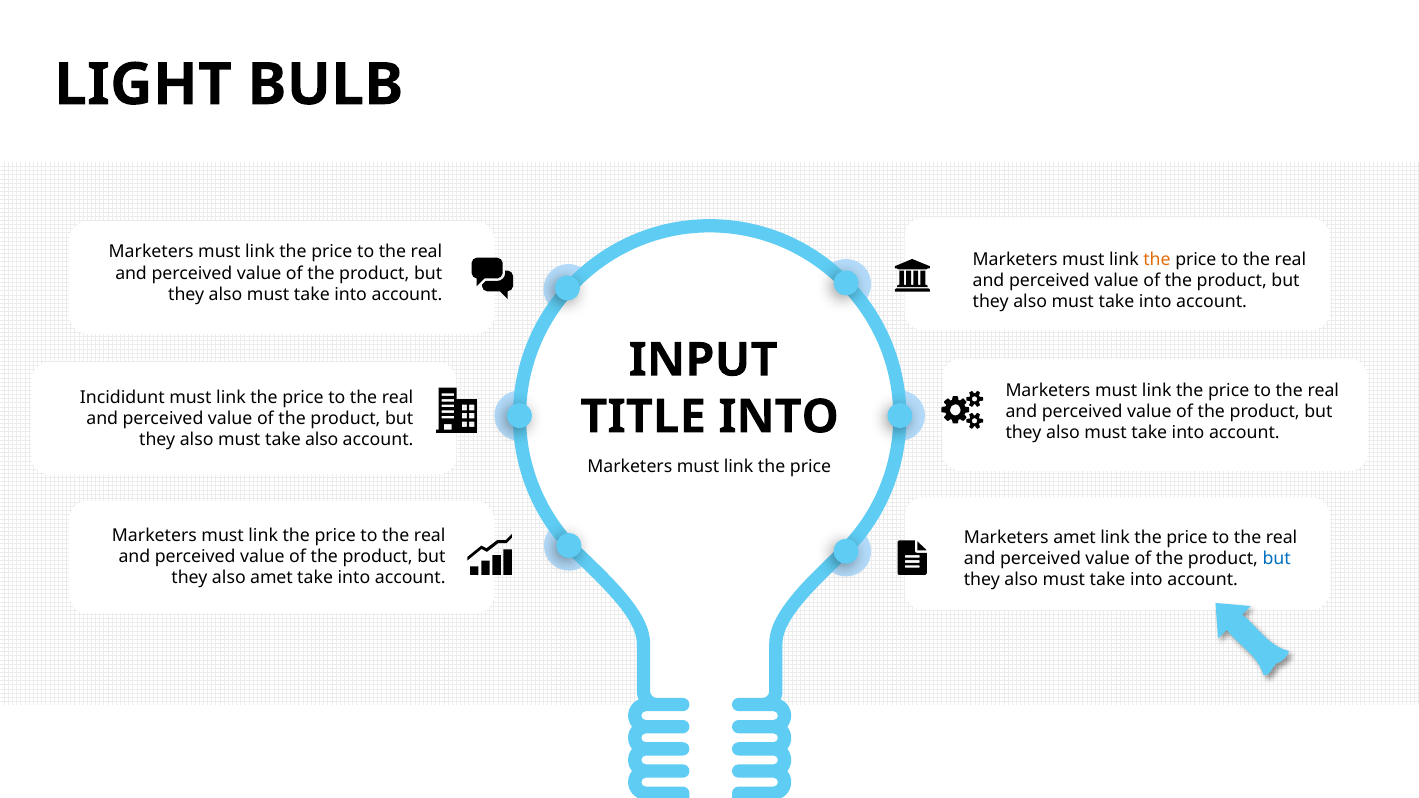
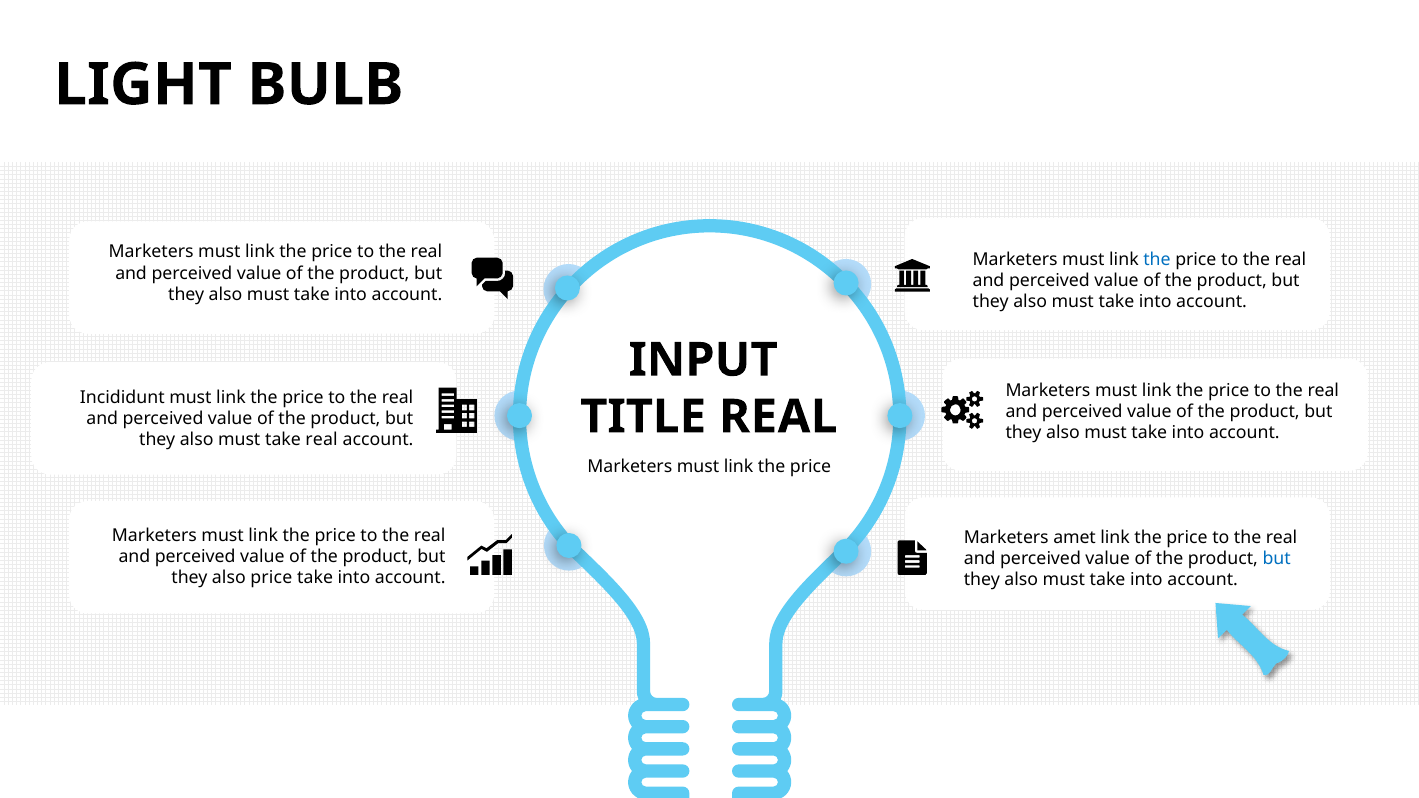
the colour: orange -> blue (1157, 259)
TITLE INTO: INTO -> REAL (778, 417)
take also: also -> real (322, 440)
also amet: amet -> price (271, 578)
